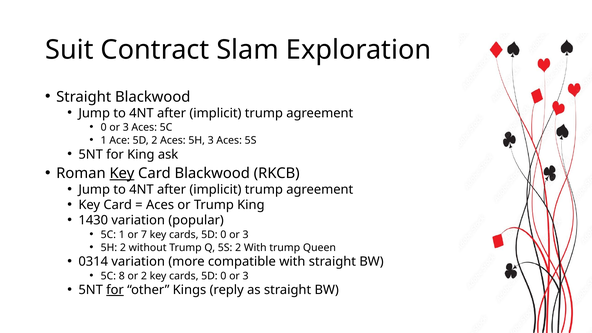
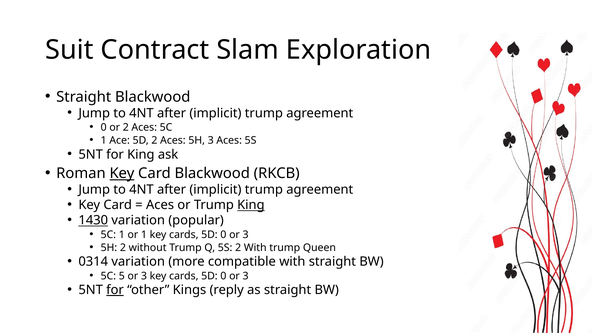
3: 3 -> 2 (126, 127)
King underline: none -> present (251, 205)
1430 underline: none -> present (93, 220)
or 7: 7 -> 1 (144, 235)
8: 8 -> 5 (122, 276)
2: 2 -> 3 (144, 276)
